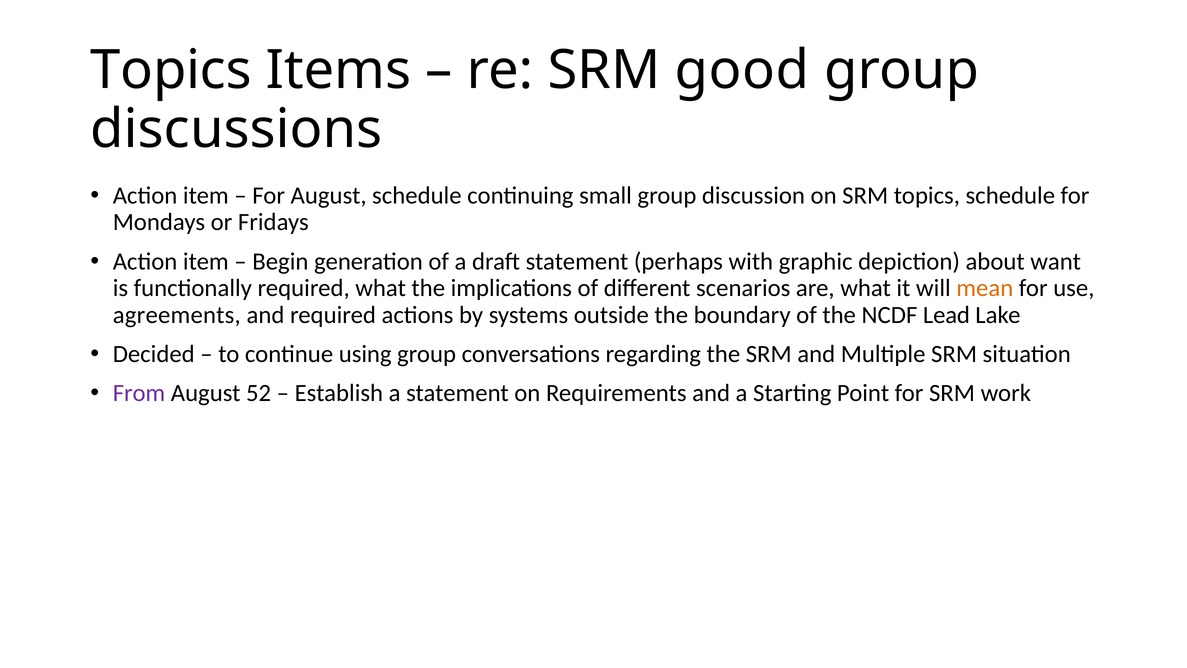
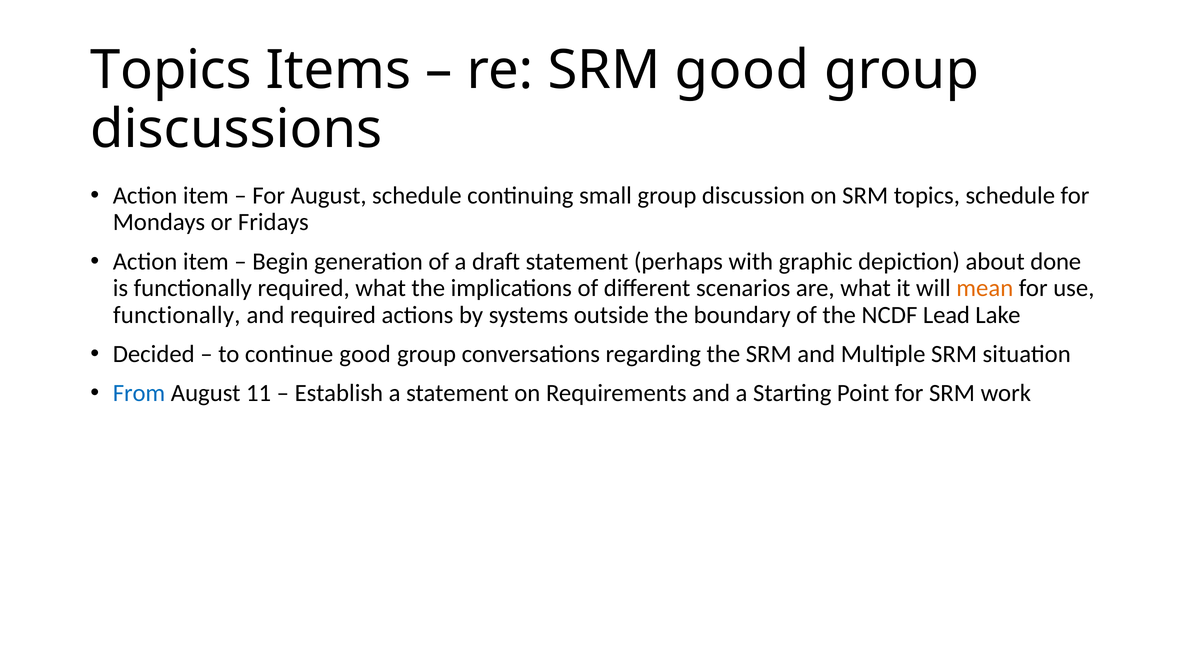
want: want -> done (1056, 261)
agreements: agreements -> functionally (177, 315)
continue using: using -> good (365, 354)
From colour: purple -> blue (139, 393)
52: 52 -> 11 (259, 393)
